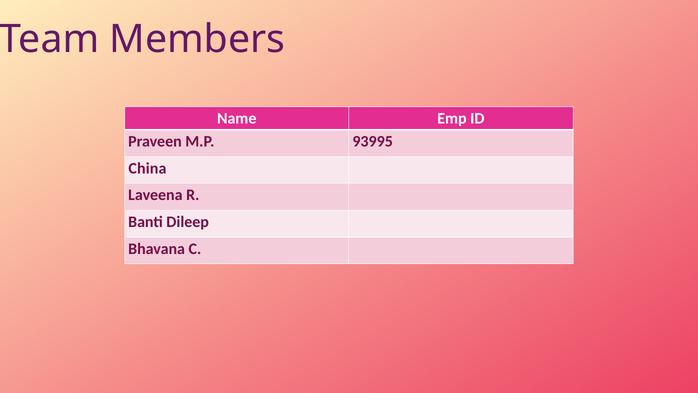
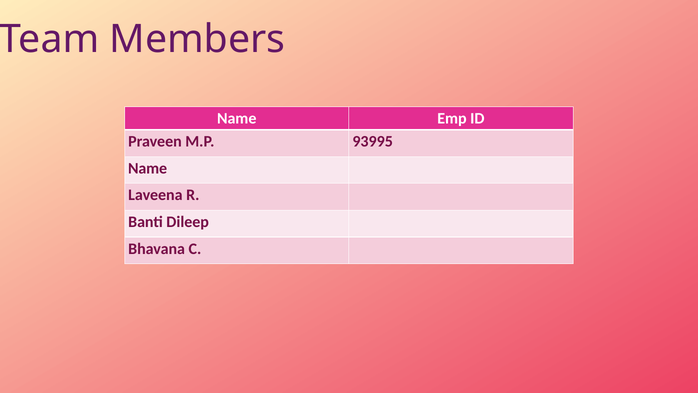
China: China -> Name (148, 168)
